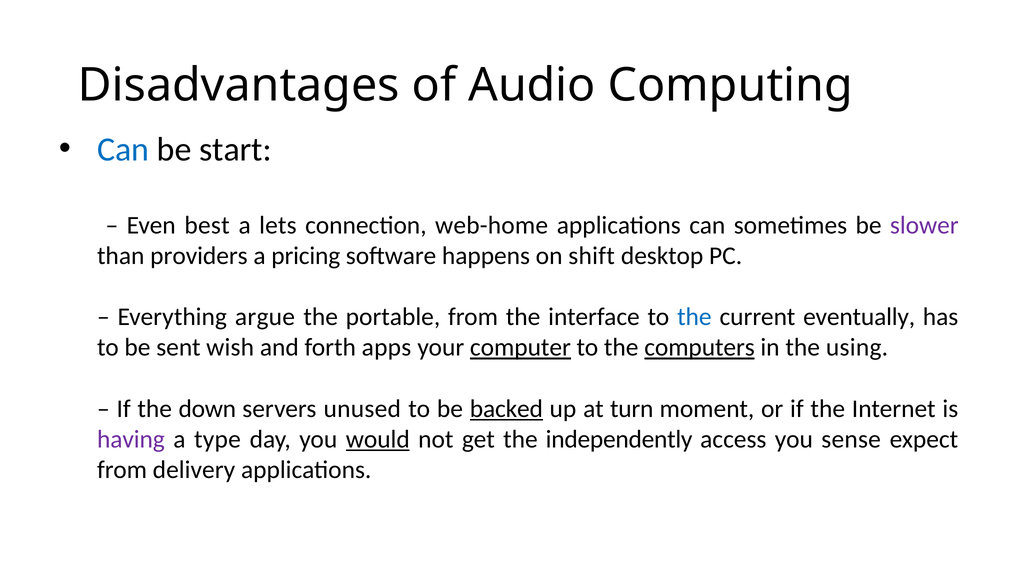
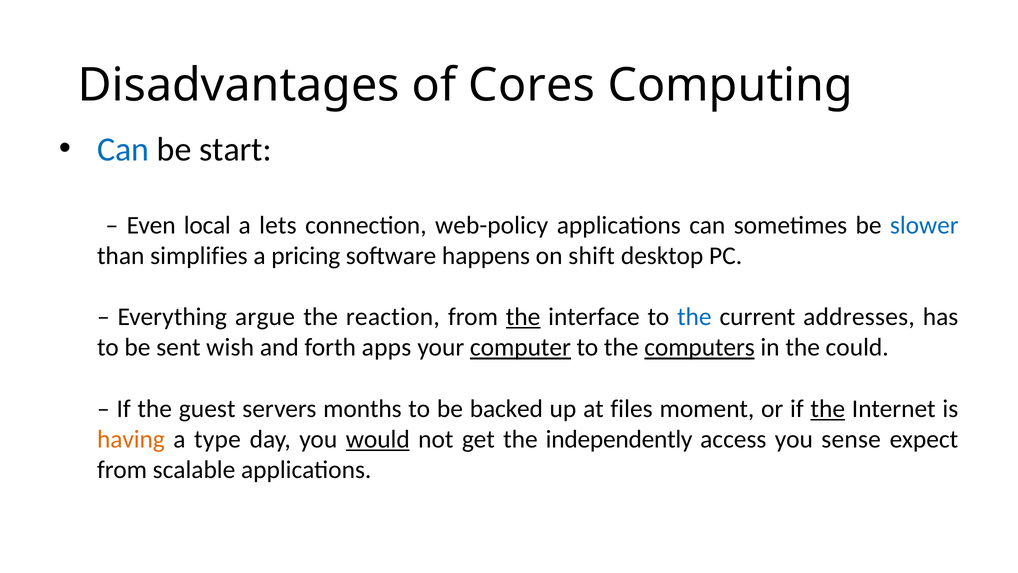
Audio: Audio -> Cores (532, 86)
best: best -> local (207, 225)
web-home: web-home -> web-policy (492, 225)
slower colour: purple -> blue (924, 225)
providers: providers -> simplifies (199, 256)
portable: portable -> reaction (393, 317)
the underline: none -> present (523, 317)
eventually: eventually -> addresses (859, 317)
using: using -> could (857, 347)
down: down -> guest (207, 408)
unused: unused -> months (362, 408)
backed underline: present -> none (506, 408)
turn: turn -> files (632, 408)
the underline: none -> present (828, 408)
having colour: purple -> orange (131, 439)
delivery: delivery -> scalable (194, 469)
